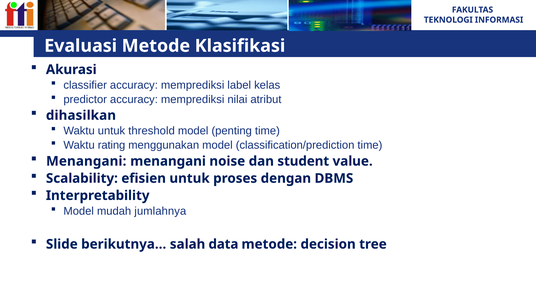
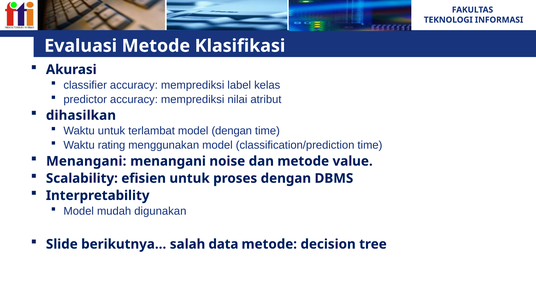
threshold: threshold -> terlambat (152, 131)
model penting: penting -> dengan (232, 131)
dan student: student -> metode (303, 161)
jumlahnya: jumlahnya -> digunakan (160, 211)
